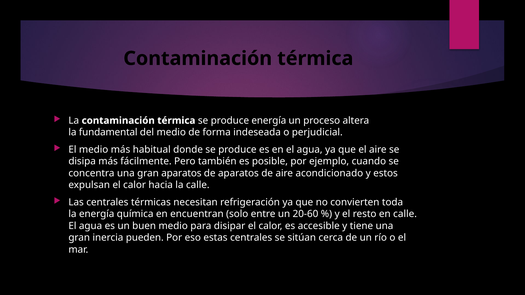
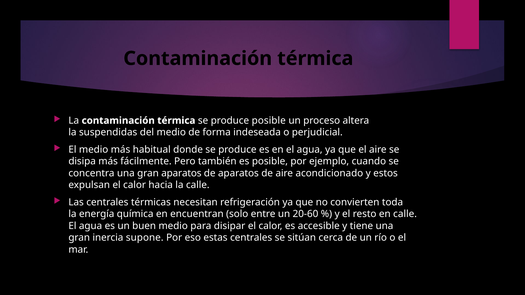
produce energía: energía -> posible (269, 121)
fundamental: fundamental -> suspendidas (108, 132)
pueden: pueden -> supone (145, 238)
